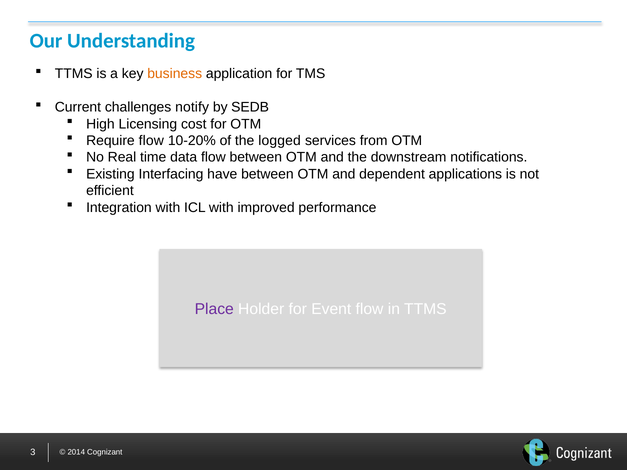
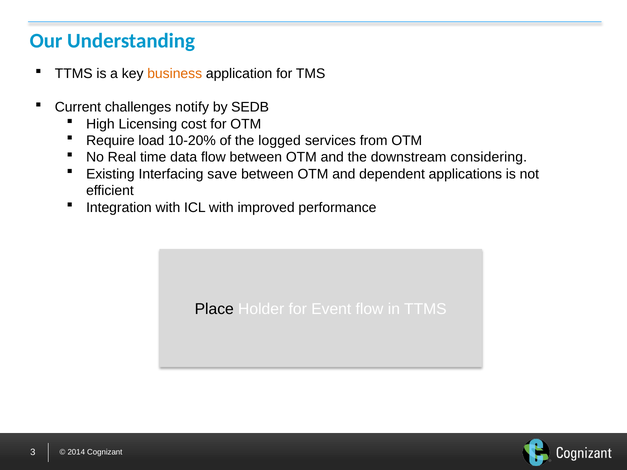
Require flow: flow -> load (151, 141)
notifications: notifications -> considering (489, 157)
have: have -> save (222, 174)
Place colour: purple -> black (214, 309)
